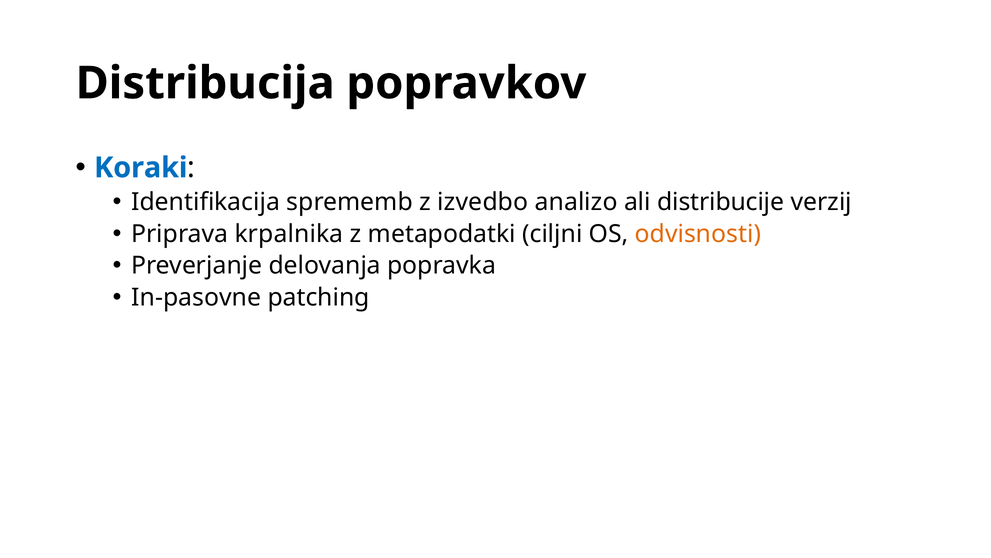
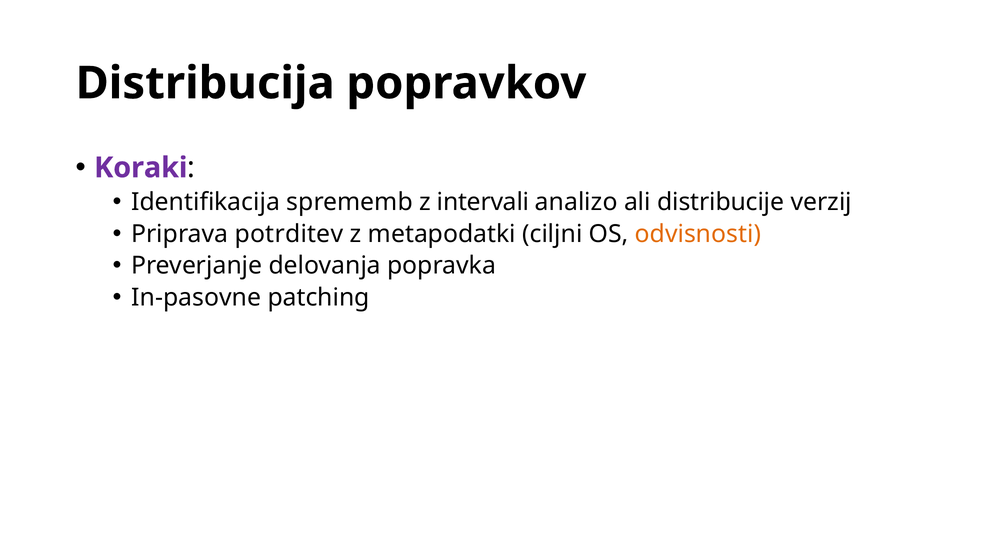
Koraki colour: blue -> purple (141, 168)
izvedbo: izvedbo -> intervali (483, 202)
krpalnika: krpalnika -> potrditev (289, 234)
